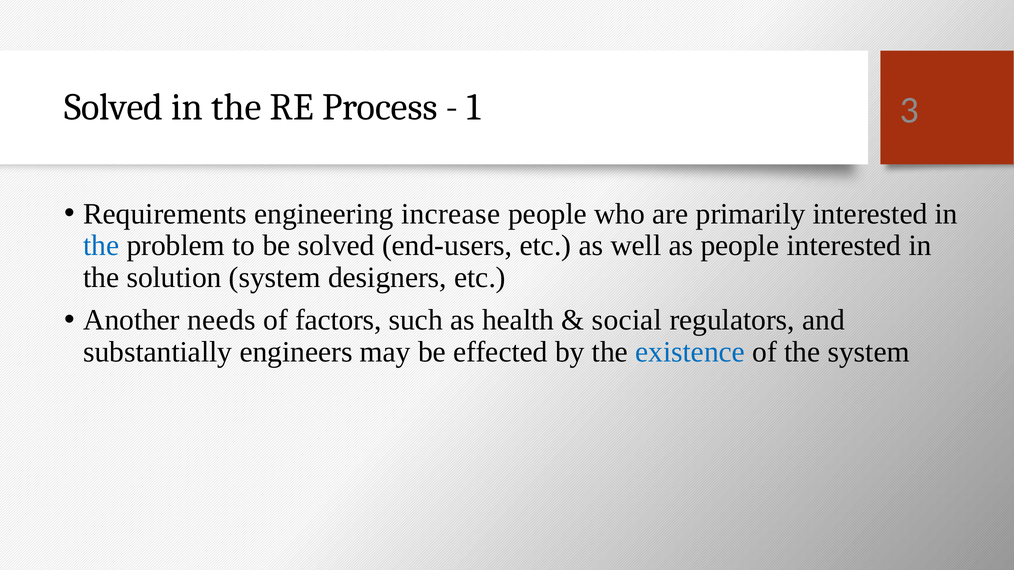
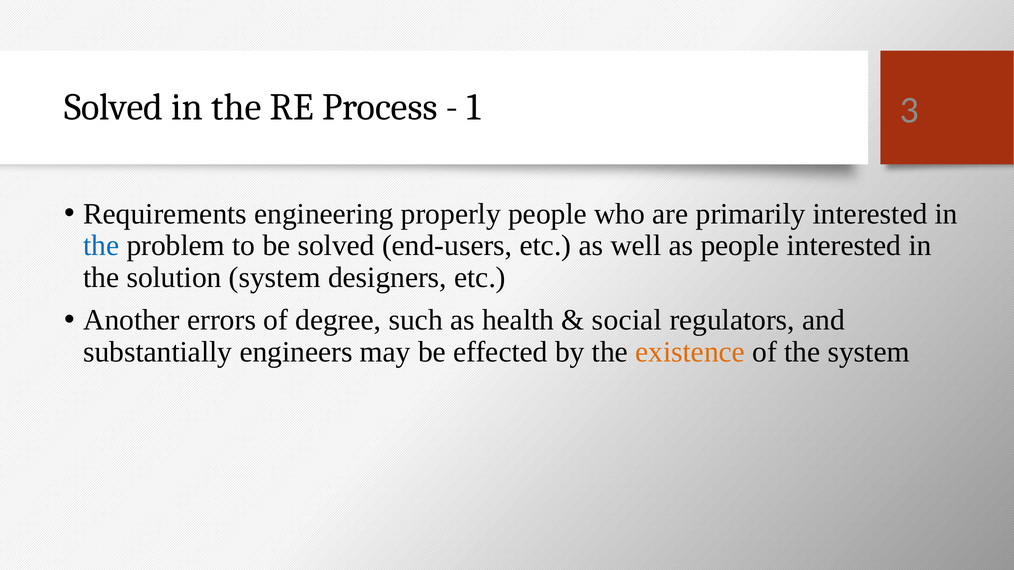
increase: increase -> properly (451, 214)
needs: needs -> errors (222, 320)
factors: factors -> degree (338, 320)
existence colour: blue -> orange (690, 352)
